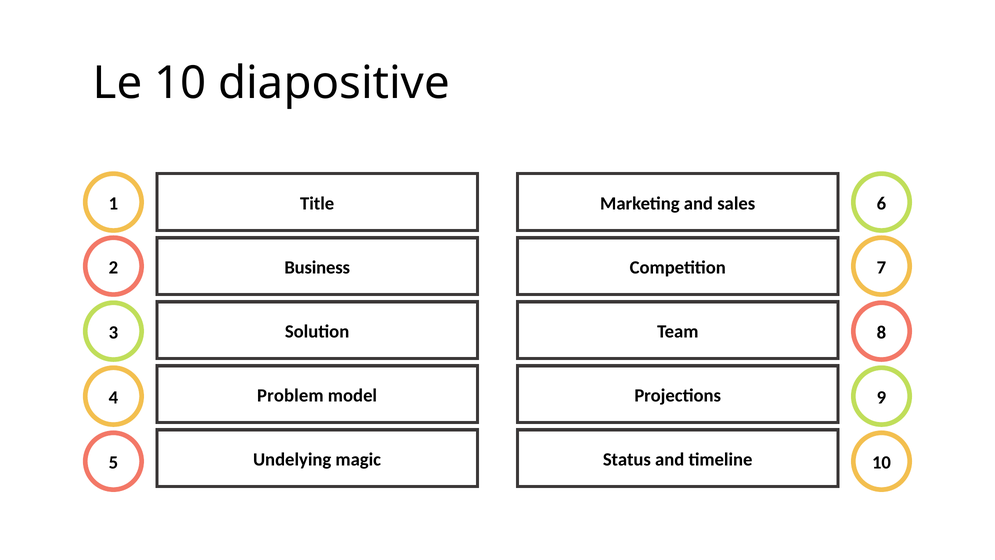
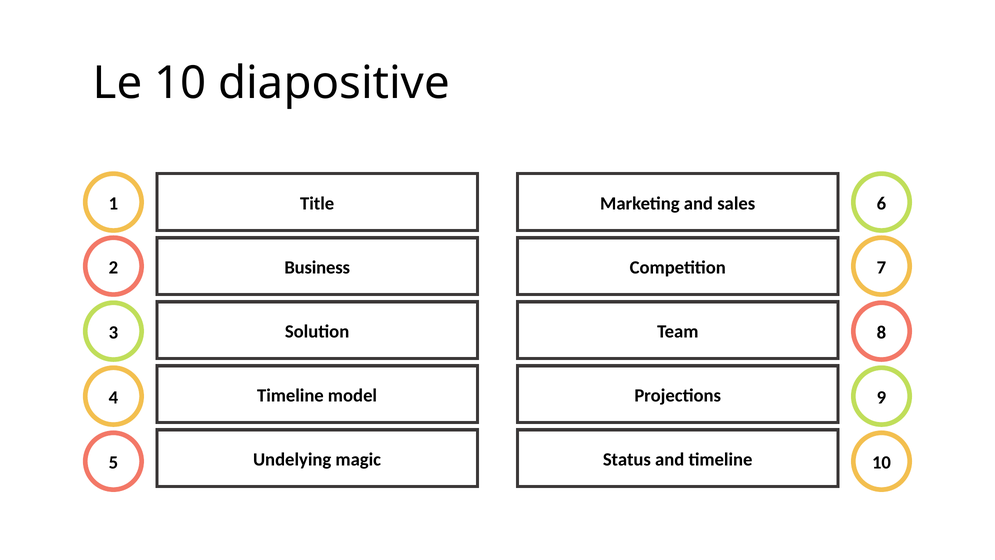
Problem: Problem -> Timeline (290, 395)
